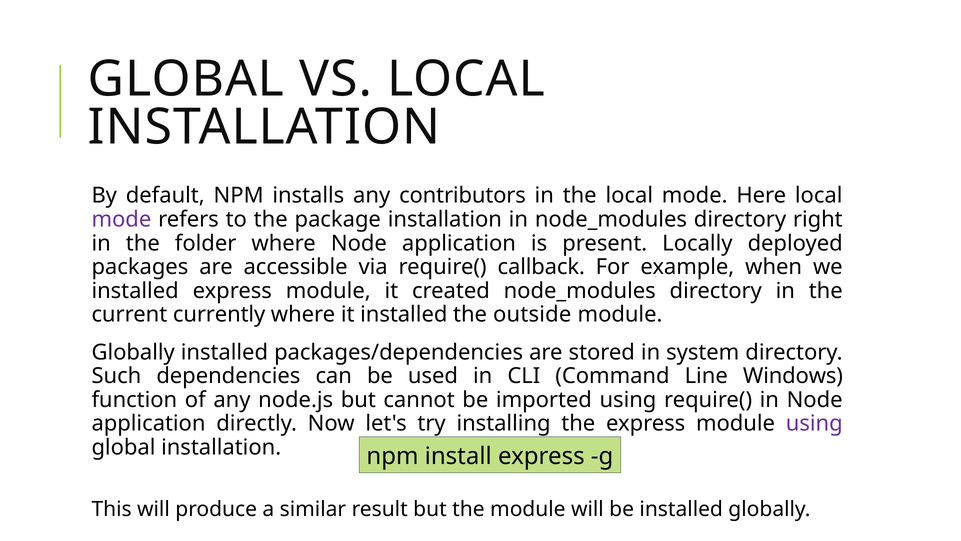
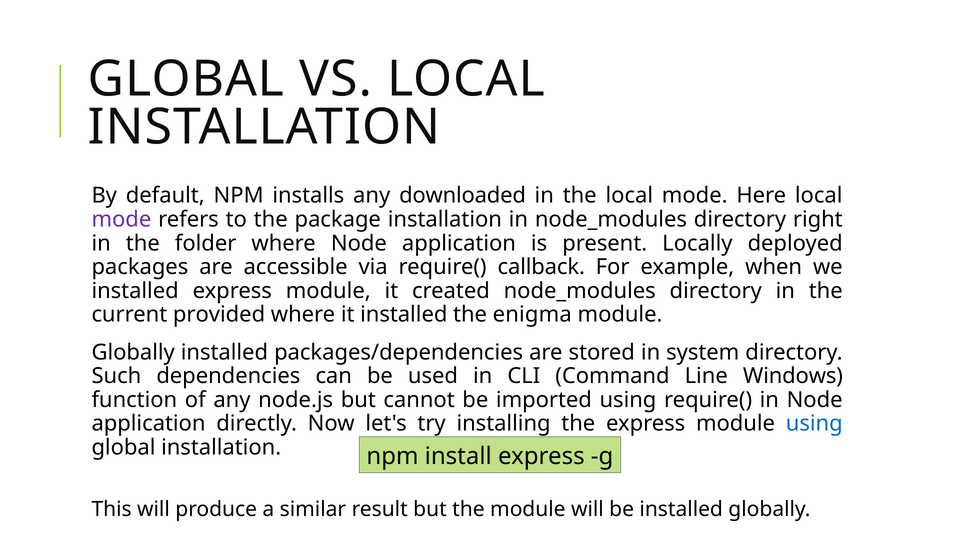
contributors: contributors -> downloaded (463, 196)
currently: currently -> provided (219, 314)
outside: outside -> enigma (532, 314)
using colour: purple -> blue (814, 423)
